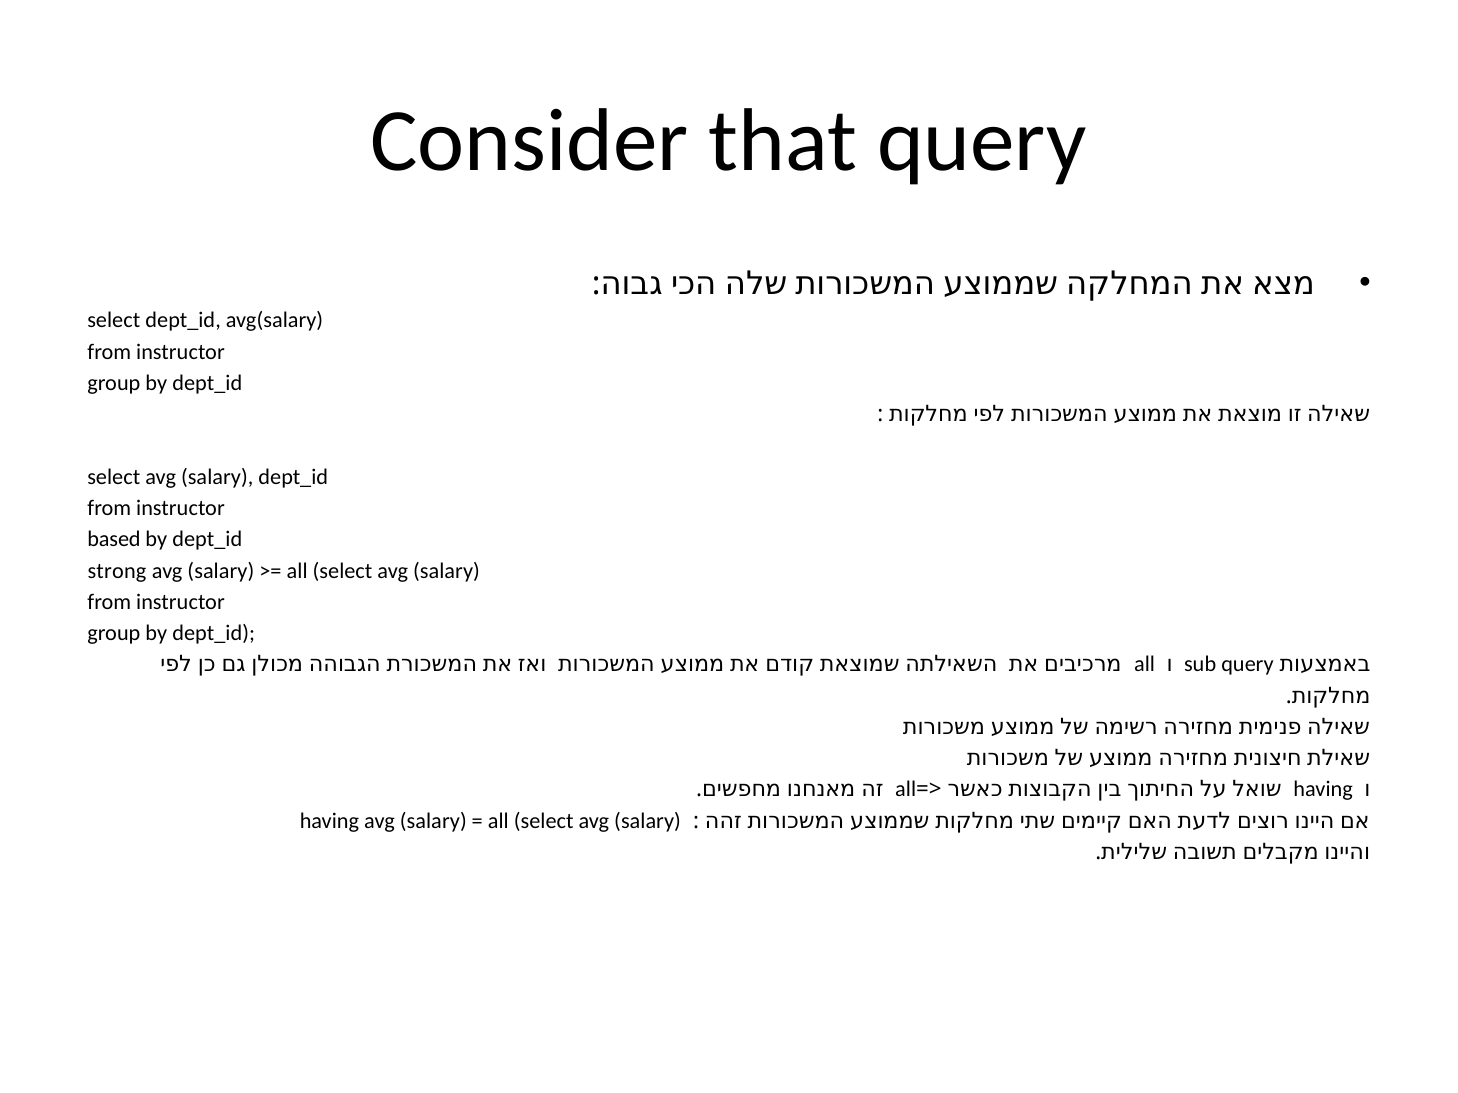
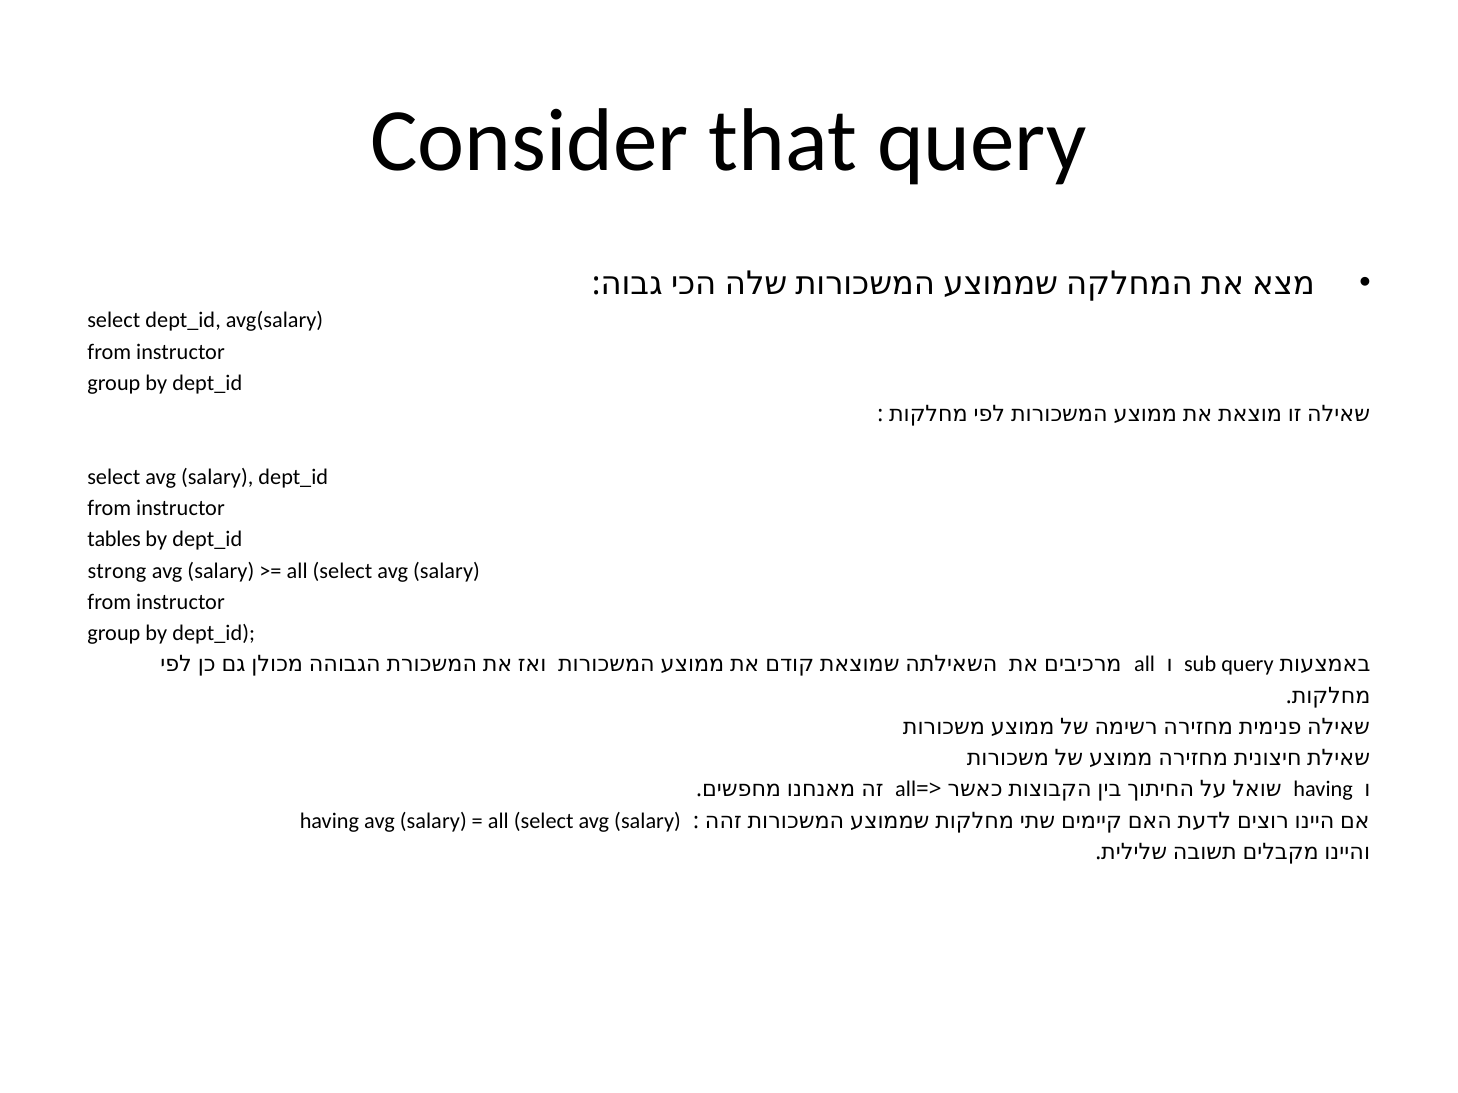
based: based -> tables (114, 540)
